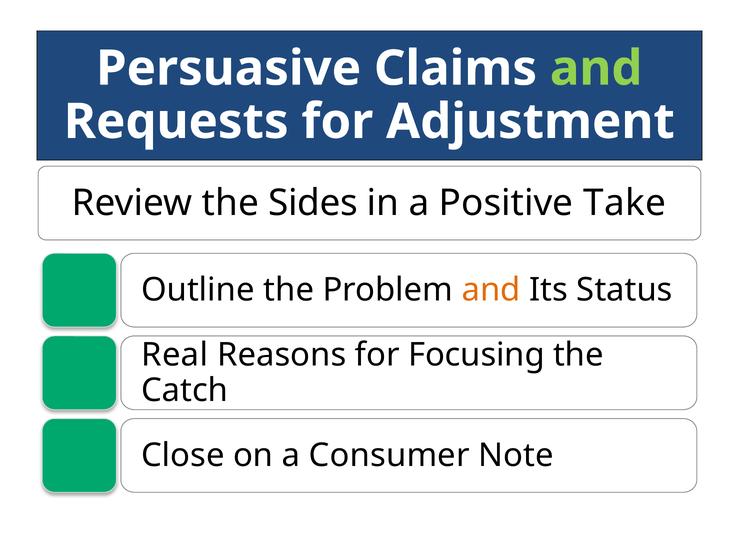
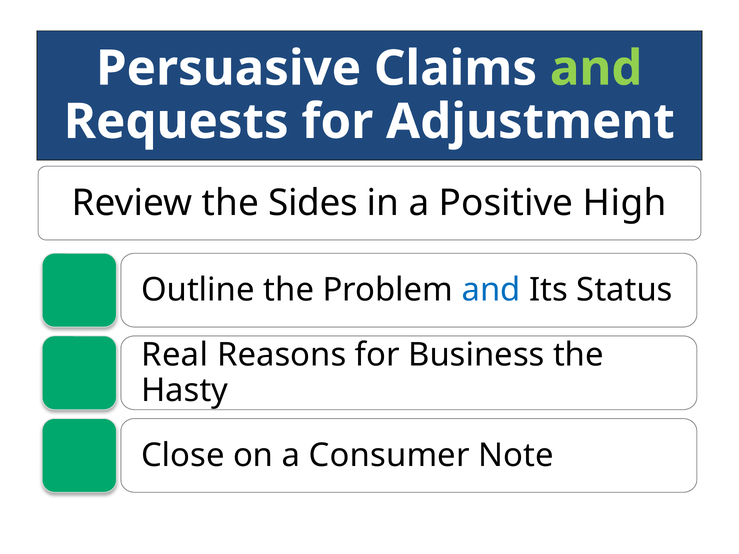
Take: Take -> High (625, 203)
and colour: orange -> blue (491, 290)
Focusing: Focusing -> Business (476, 355)
Catch: Catch -> Hasty (185, 390)
